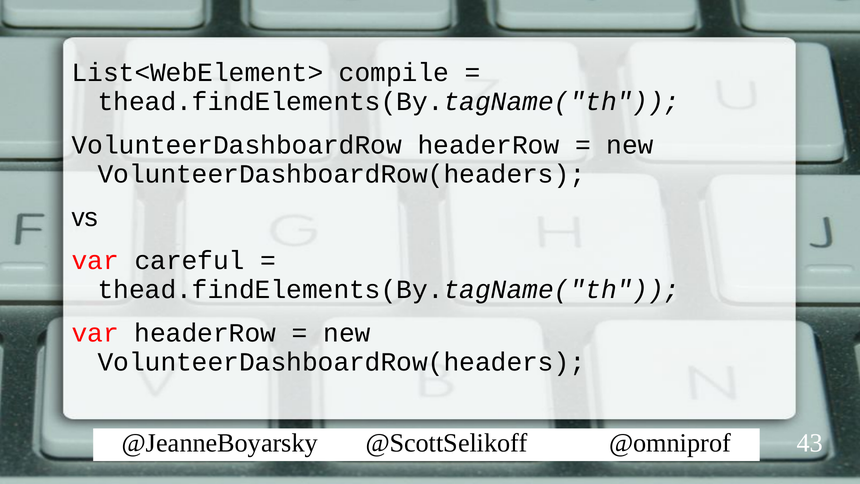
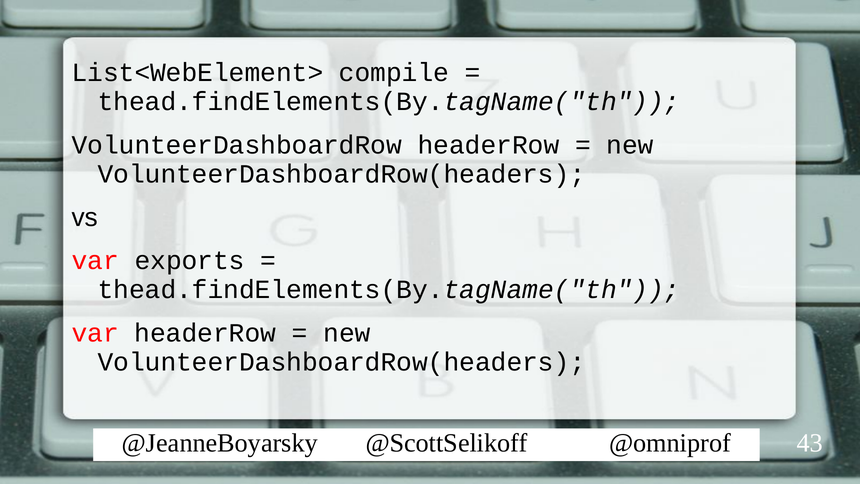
careful: careful -> exports (190, 260)
